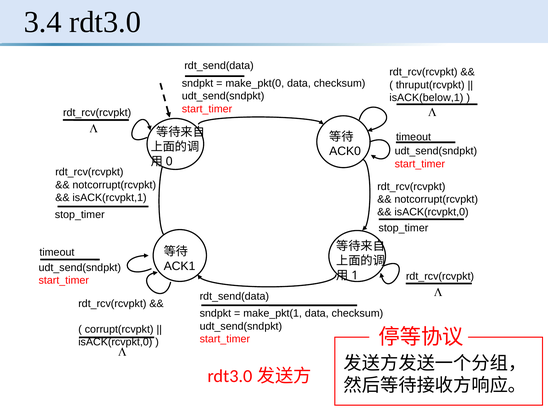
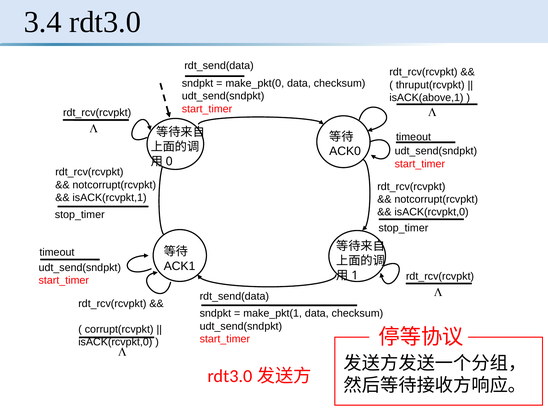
isACK(below,1: isACK(below,1 -> isACK(above,1 (426, 98)
